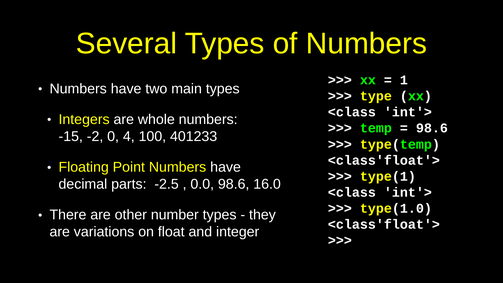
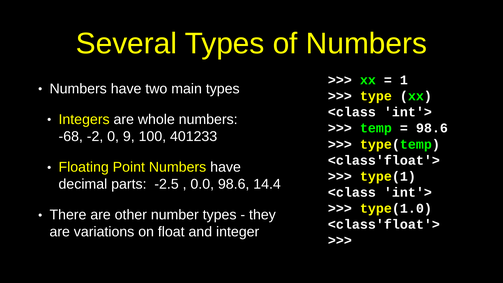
-15: -15 -> -68 (71, 136)
4: 4 -> 9 (129, 136)
16.0: 16.0 -> 14.4 (267, 184)
